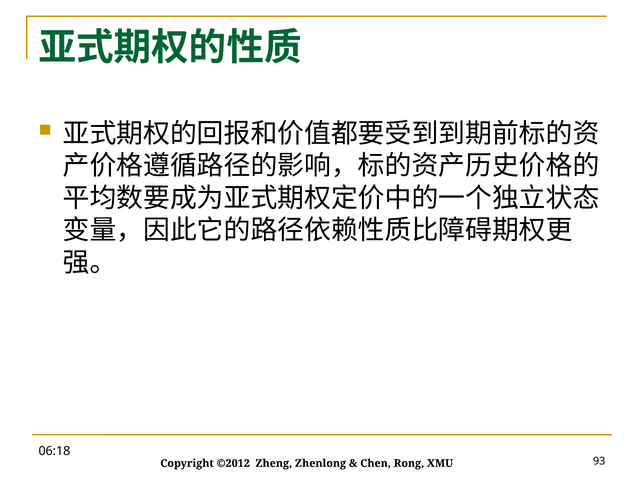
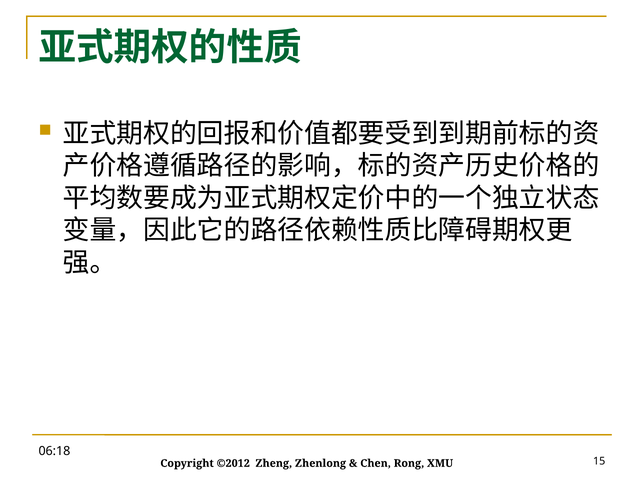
93: 93 -> 15 (599, 461)
